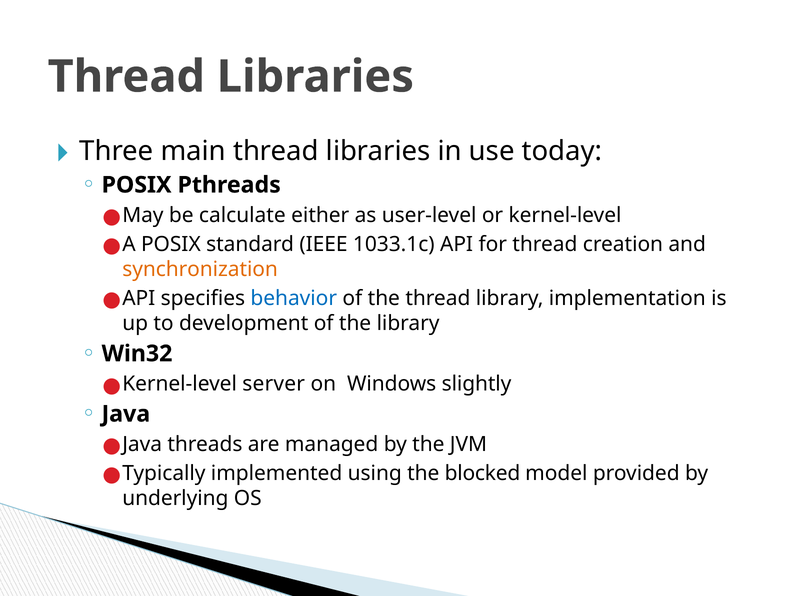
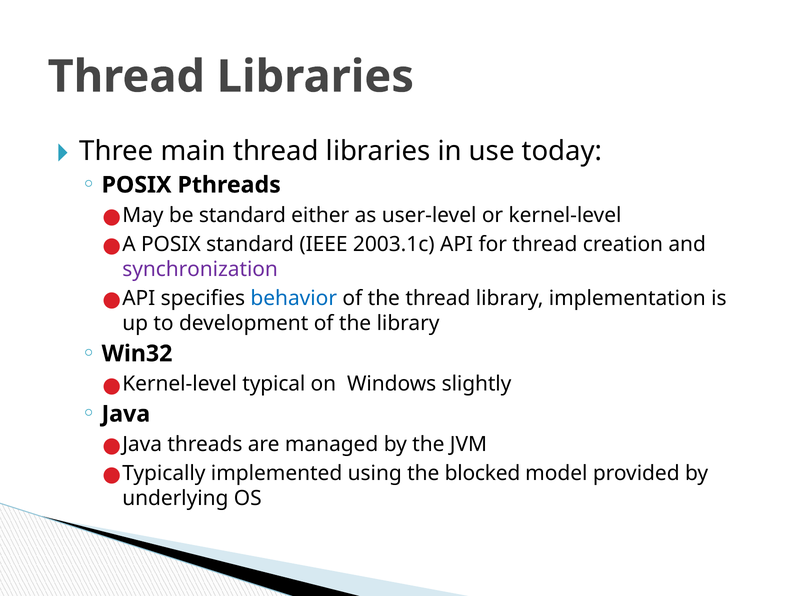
be calculate: calculate -> standard (242, 215)
1033.1c: 1033.1c -> 2003.1c (394, 244)
synchronization colour: orange -> purple (200, 269)
server: server -> typical (274, 383)
